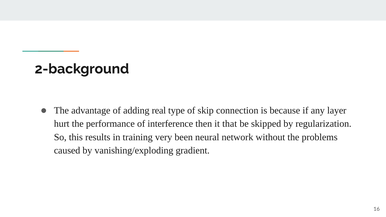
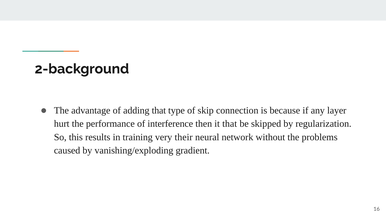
adding real: real -> that (159, 111)
been: been -> their (184, 137)
